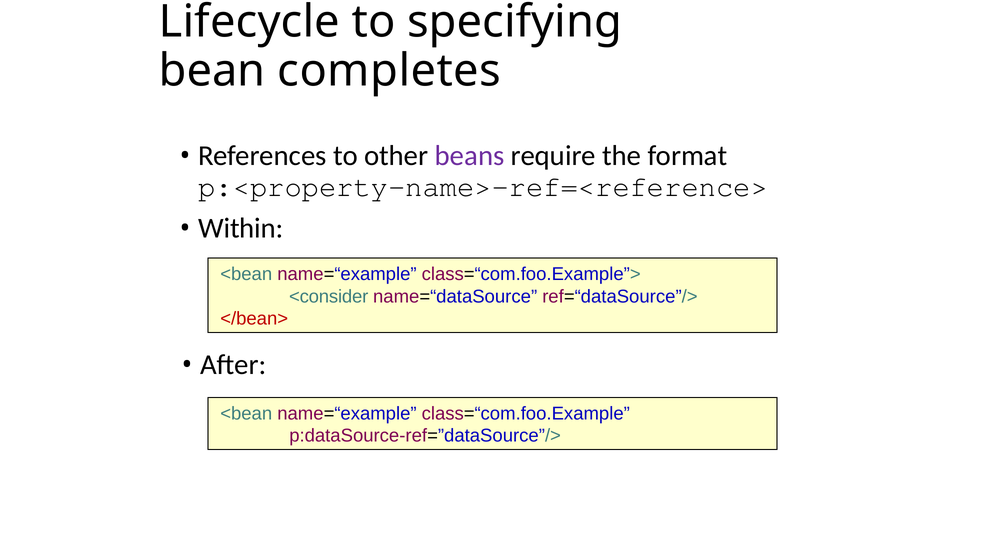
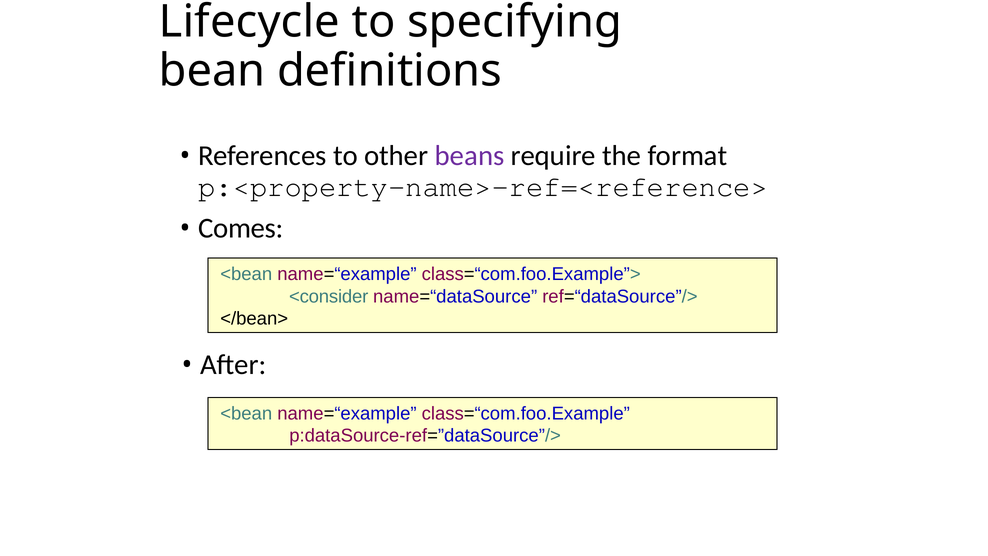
completes: completes -> definitions (390, 71)
Within: Within -> Comes (241, 228)
</bean> colour: red -> black (254, 319)
